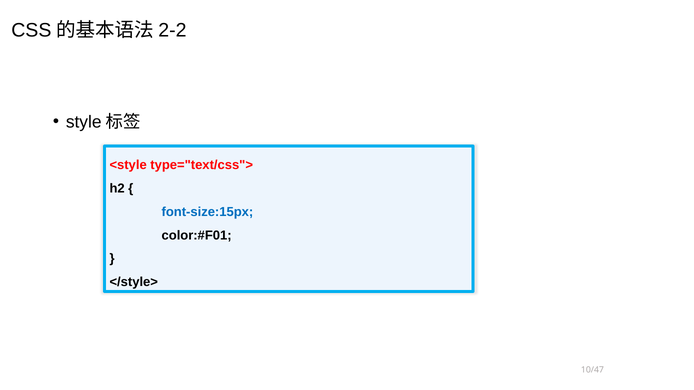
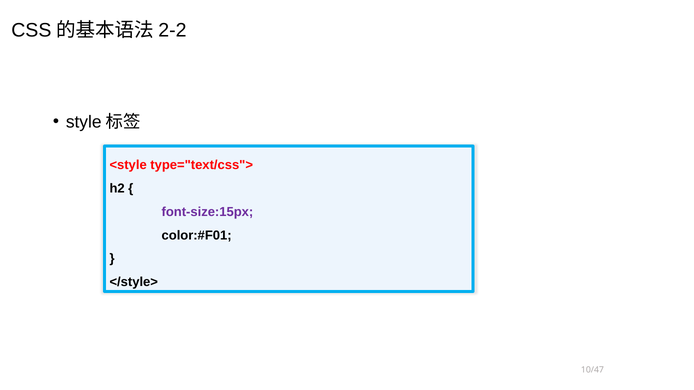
font-size:15px colour: blue -> purple (207, 212)
